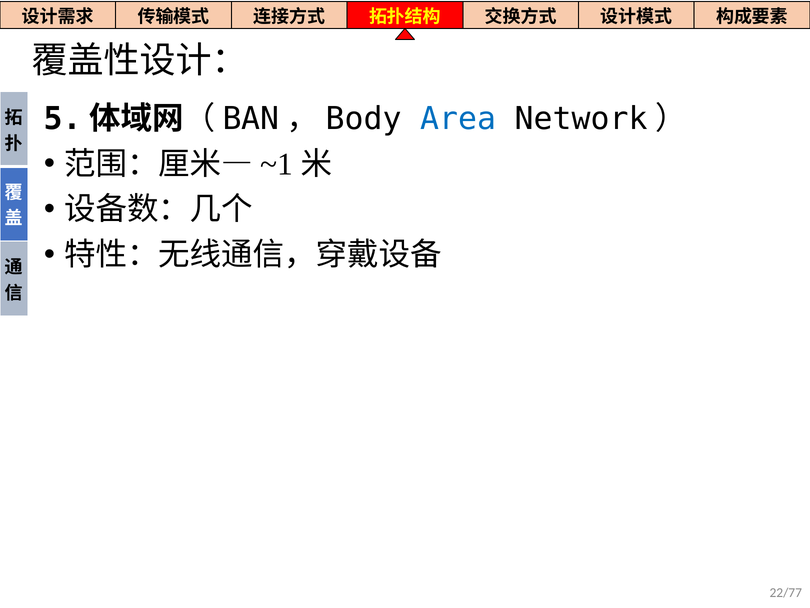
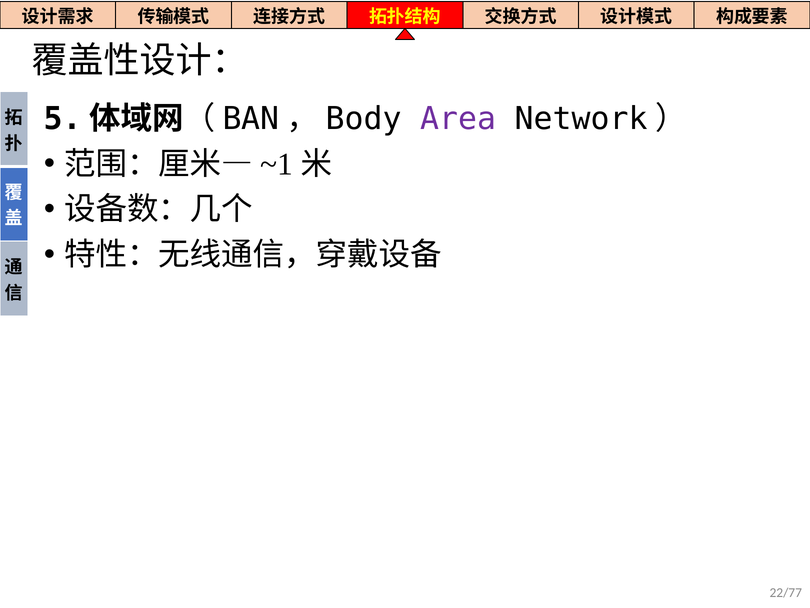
Area colour: blue -> purple (458, 119)
